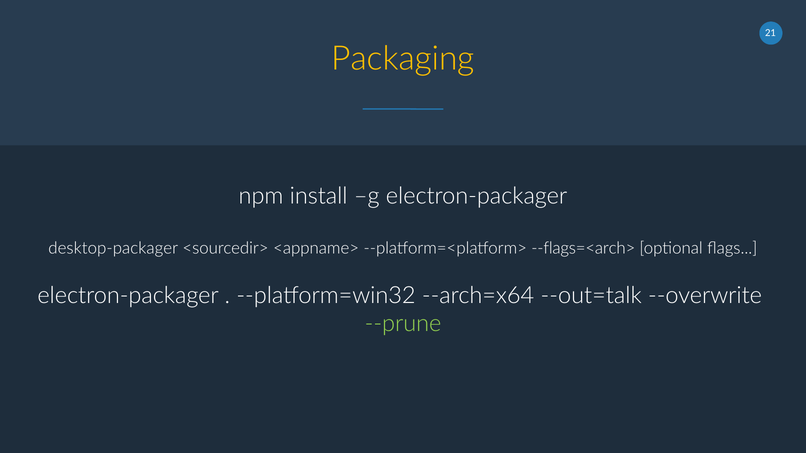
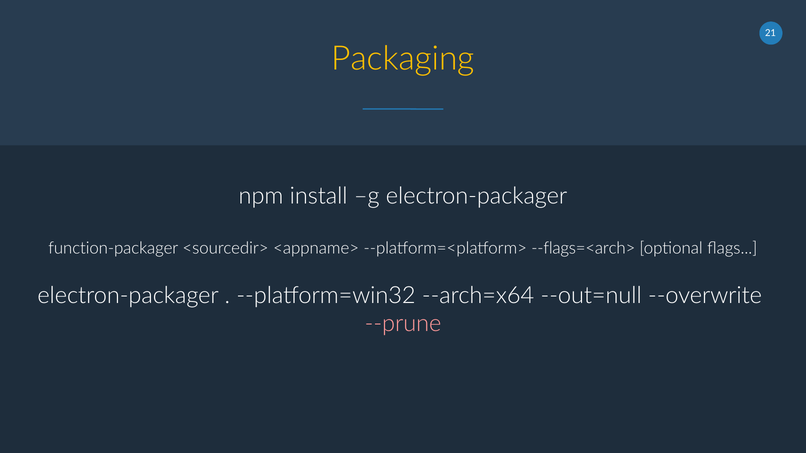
desktop-packager: desktop-packager -> function-packager (113, 248)
--out=talk: --out=talk -> --out=null (591, 296)
--prune colour: light green -> pink (403, 324)
